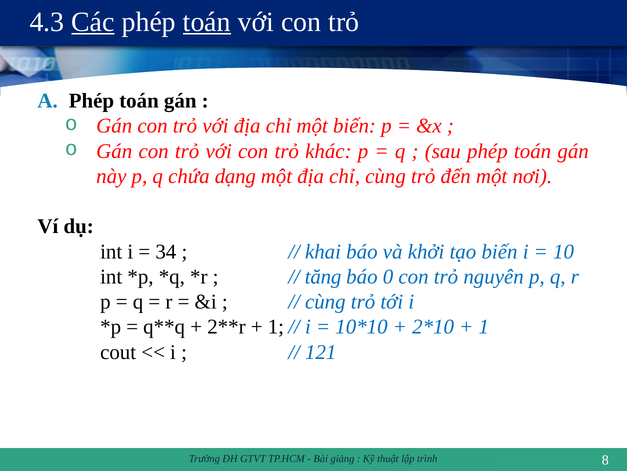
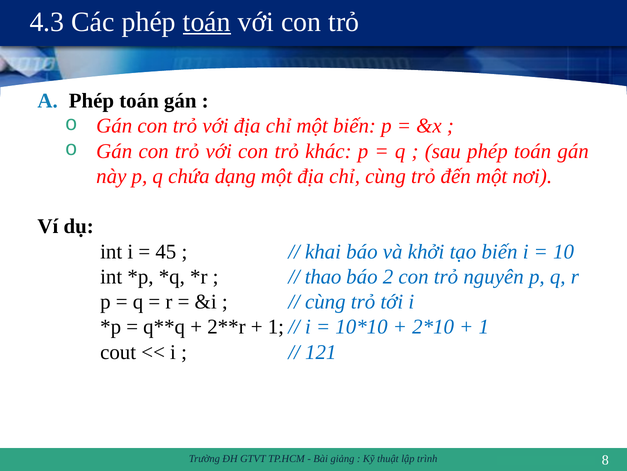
Các underline: present -> none (93, 22)
34: 34 -> 45 (166, 251)
tăng: tăng -> thao (323, 276)
0: 0 -> 2 (388, 276)
